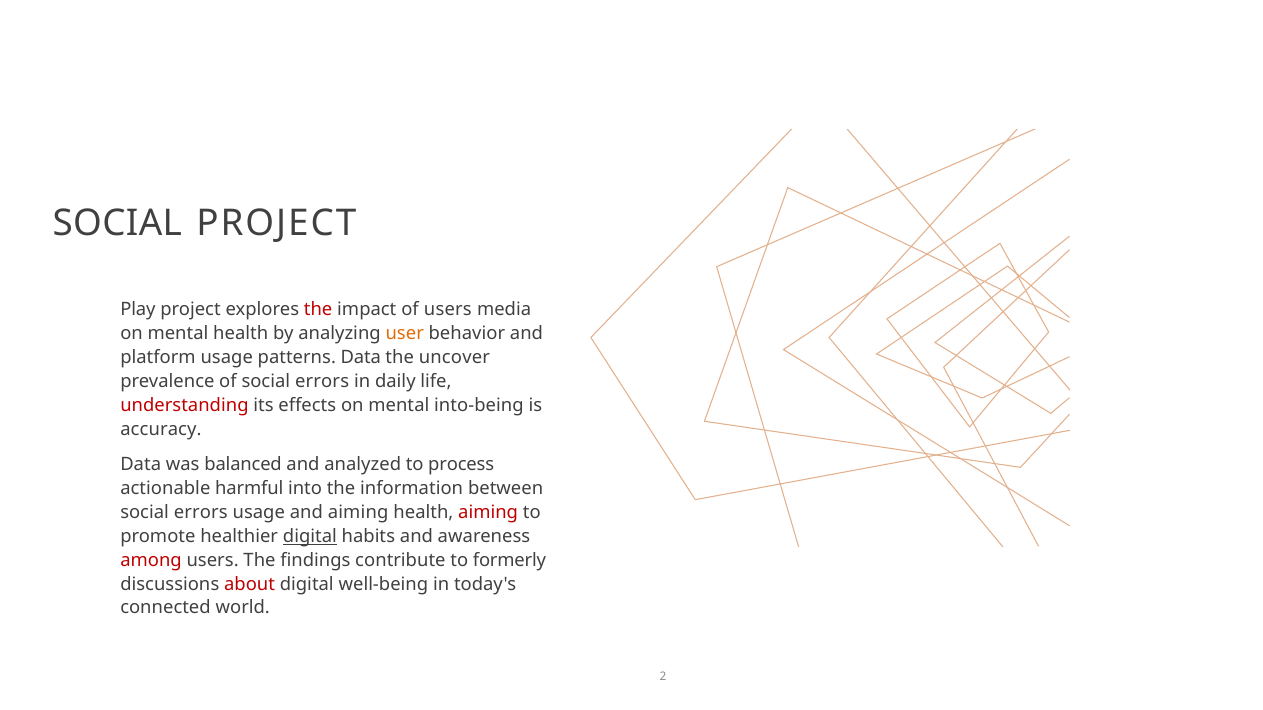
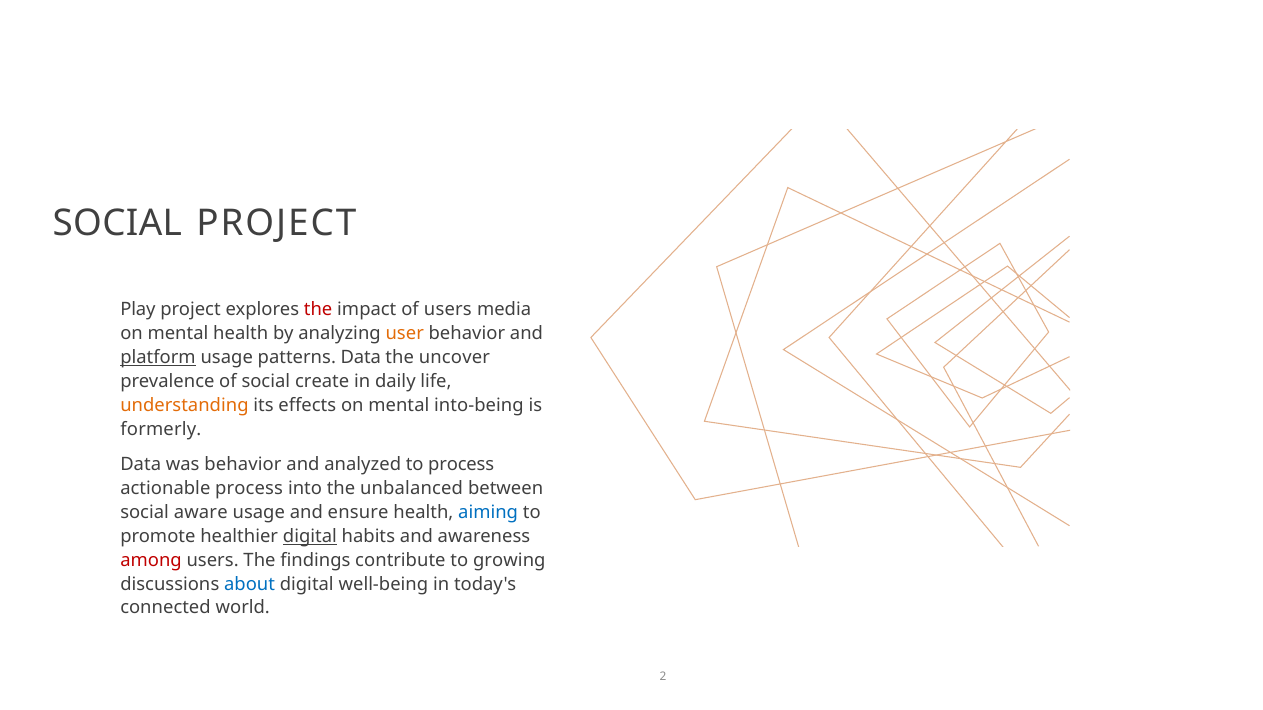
platform underline: none -> present (158, 358)
of social errors: errors -> create (322, 382)
understanding colour: red -> orange (184, 406)
accuracy: accuracy -> formerly (161, 429)
was balanced: balanced -> behavior (243, 465)
actionable harmful: harmful -> process (249, 489)
information: information -> unbalanced (412, 489)
errors: errors -> aware (201, 513)
and aiming: aiming -> ensure (358, 513)
aiming colour: red -> blue (488, 513)
formerly: formerly -> growing (509, 561)
about colour: red -> blue (250, 584)
